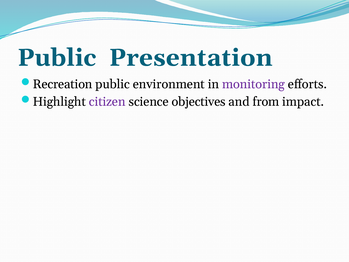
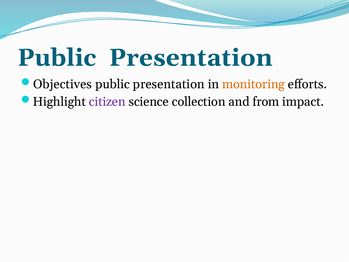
Recreation: Recreation -> Objectives (63, 84)
environment: environment -> presentation (169, 84)
monitoring colour: purple -> orange (253, 84)
objectives: objectives -> collection (199, 102)
